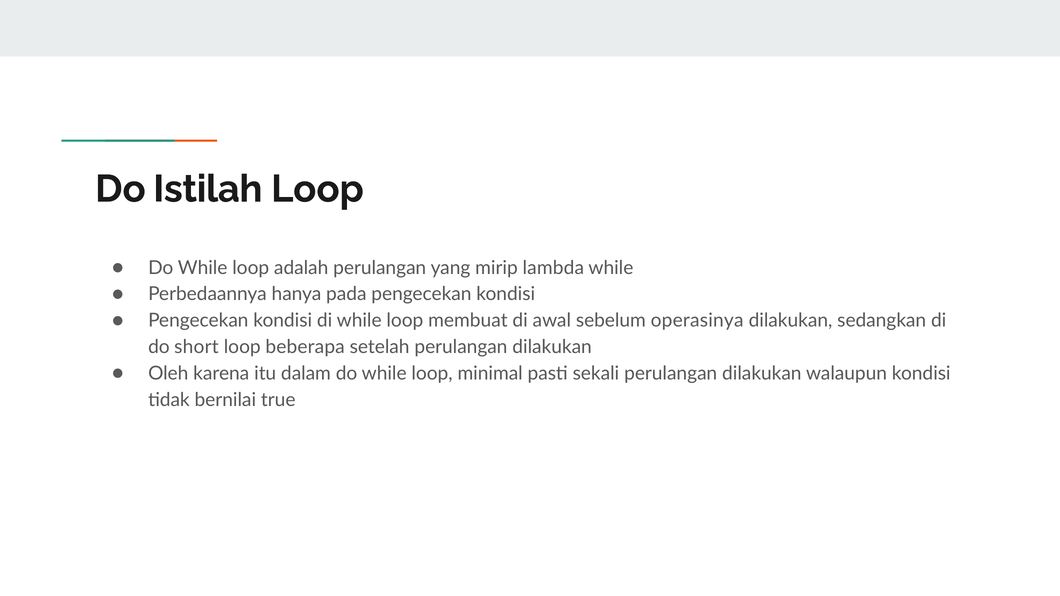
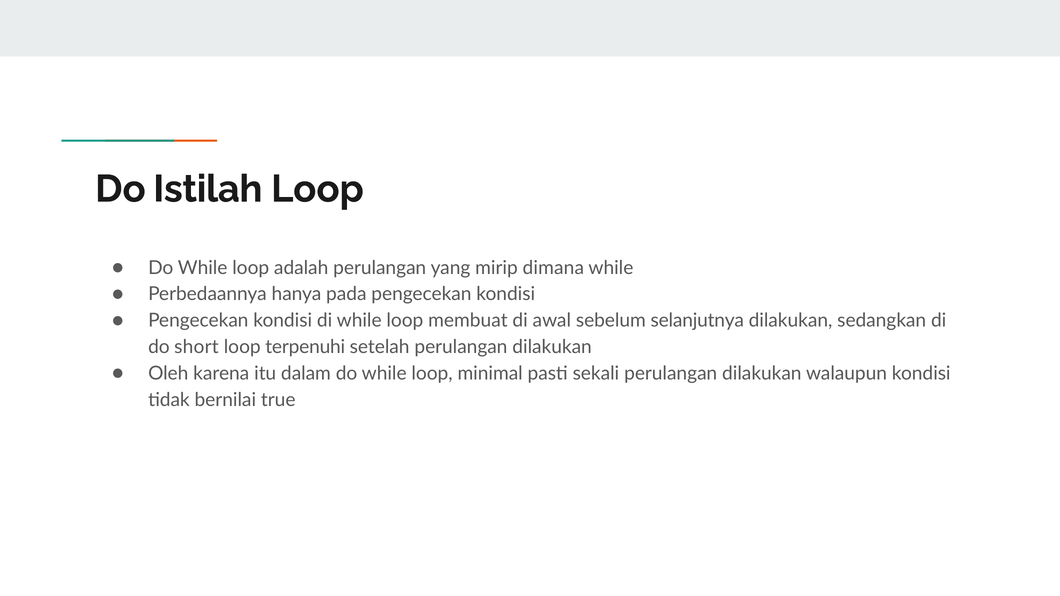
lambda: lambda -> dimana (553, 268)
operasinya: operasinya -> selanjutnya (697, 321)
beberapa: beberapa -> terpenuhi (305, 347)
